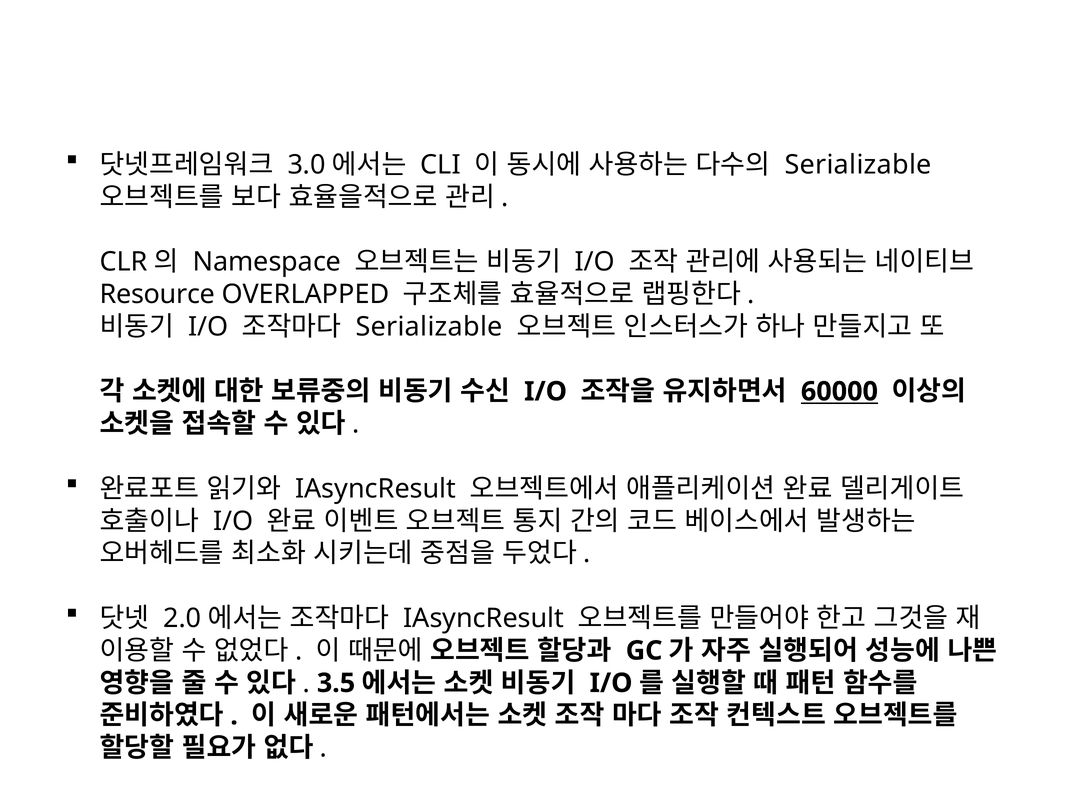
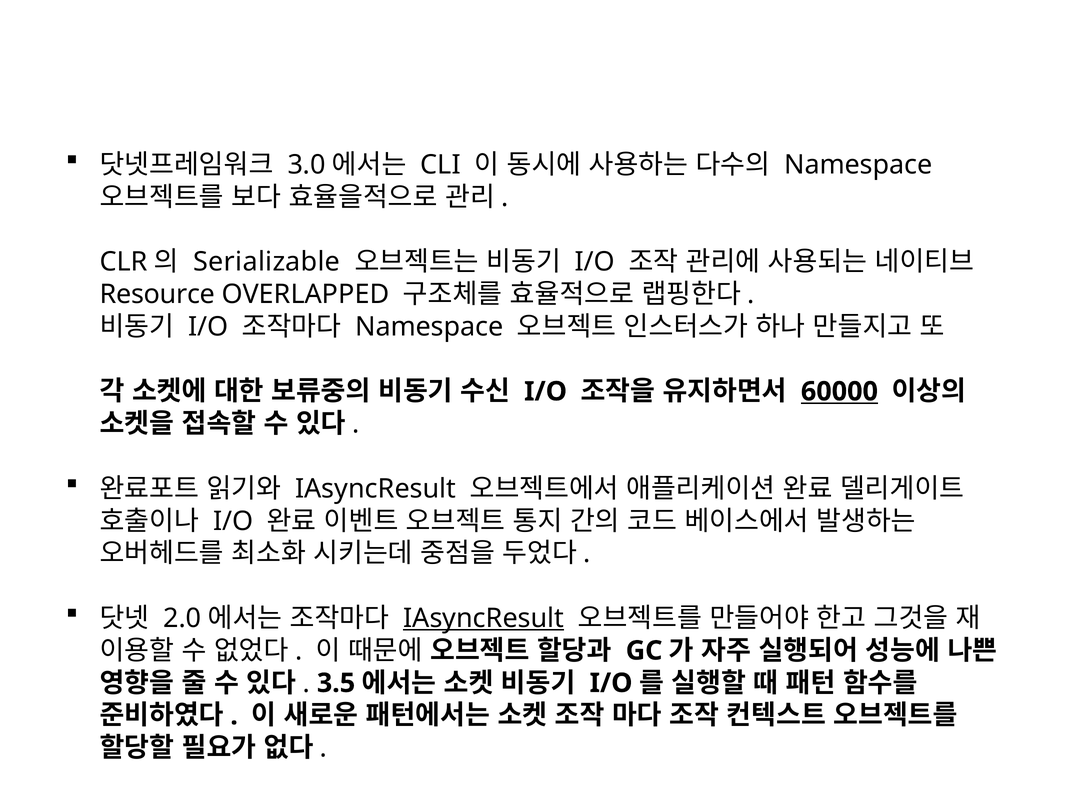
Serializable: Serializable -> Namespace (858, 165)
Namespace: Namespace -> Serializable (267, 262)
Serializable: Serializable -> Namespace (429, 327)
IAsyncResult underline: none -> present (484, 618)
